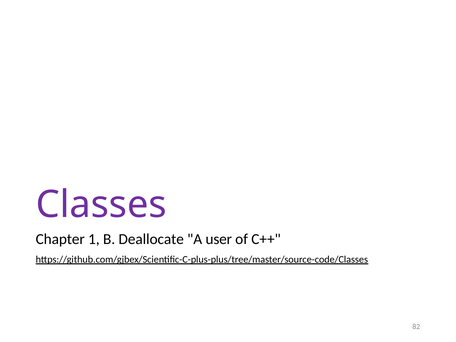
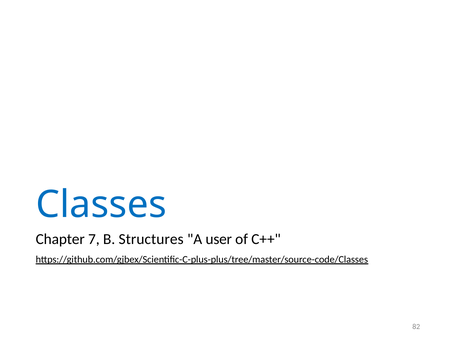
Classes colour: purple -> blue (101, 204)
1: 1 -> 7 (94, 239)
Deallocate: Deallocate -> Structures (151, 239)
